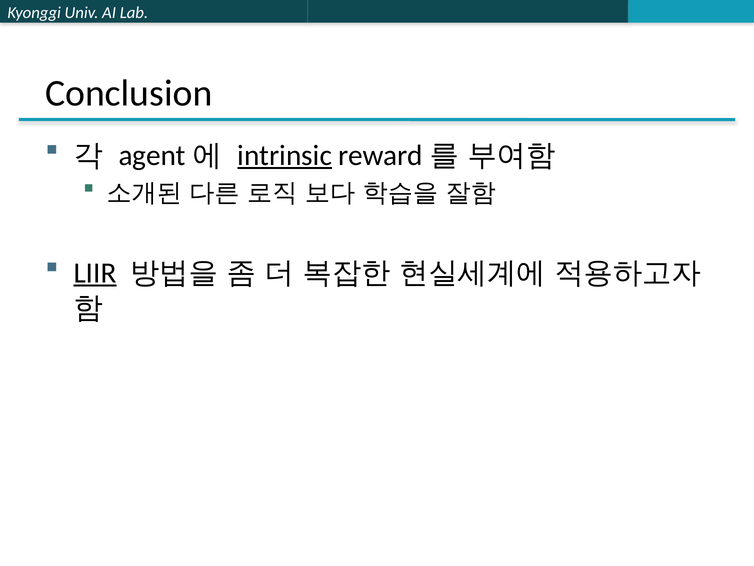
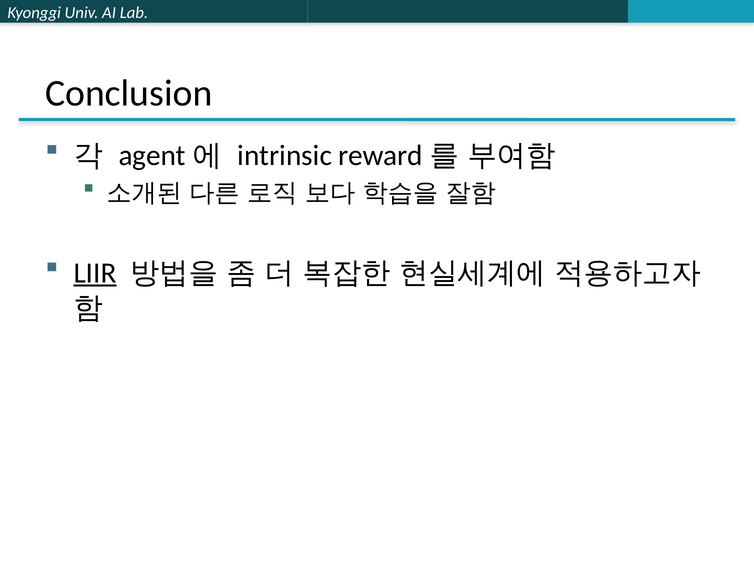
intrinsic underline: present -> none (285, 155)
